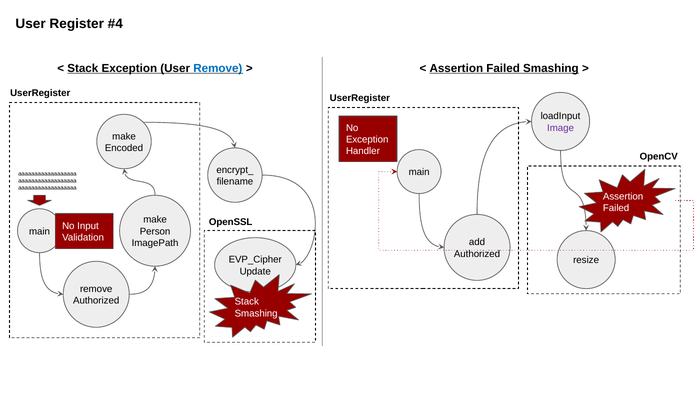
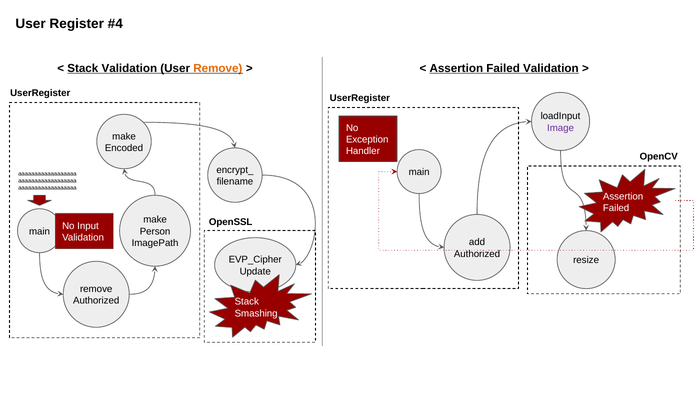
Stack Exception: Exception -> Validation (129, 68)
Remove colour: blue -> orange (218, 68)
Failed Smashing: Smashing -> Validation (551, 68)
